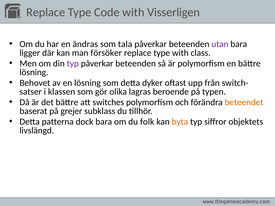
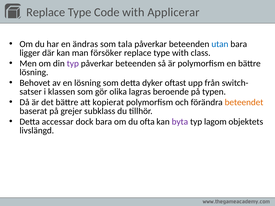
Visserligen: Visserligen -> Applicerar (173, 12)
utan colour: purple -> blue (220, 44)
switches: switches -> kopierat (108, 102)
patterna: patterna -> accessar (58, 122)
folk: folk -> ofta (147, 122)
byta colour: orange -> purple (180, 122)
siffror: siffror -> lagom (215, 122)
